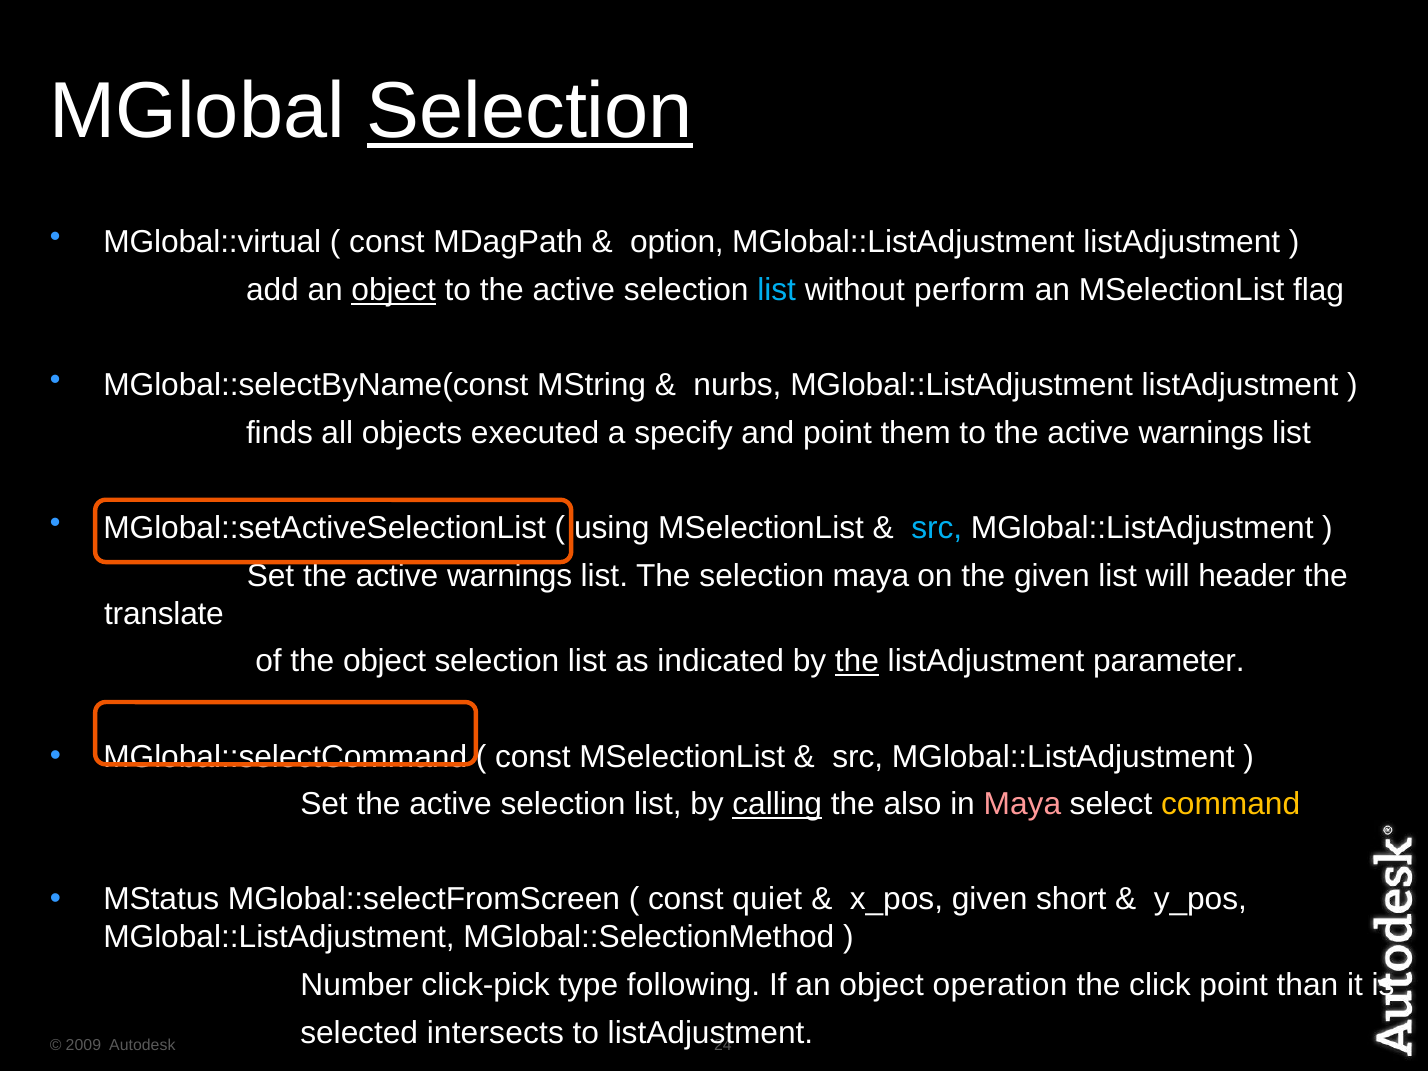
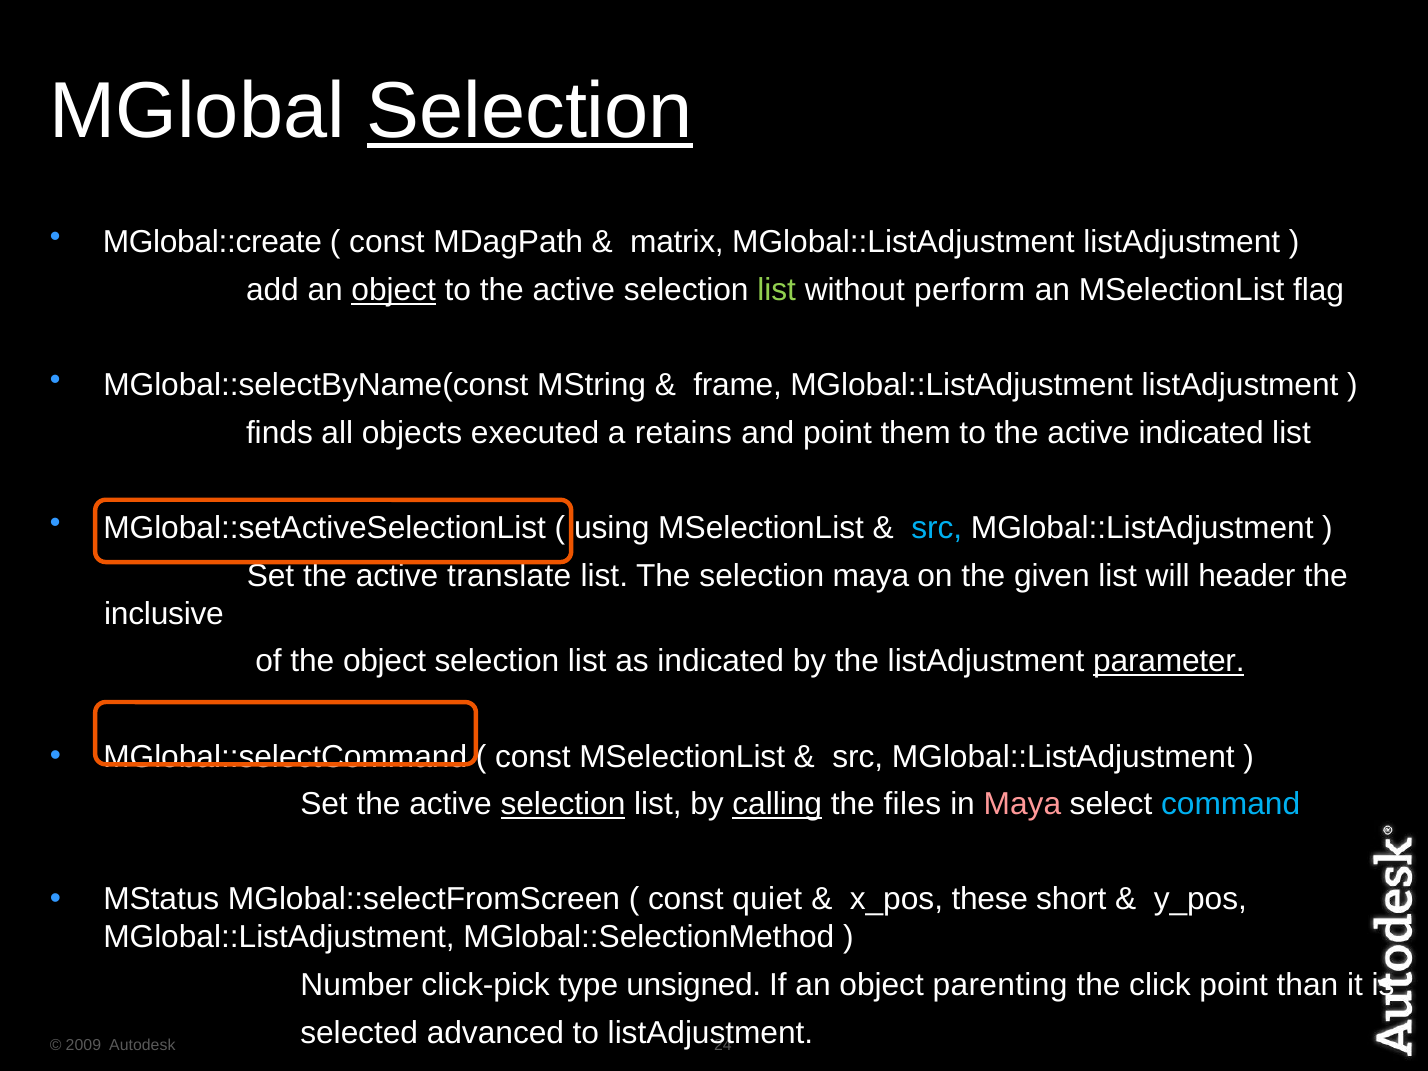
MGlobal::virtual: MGlobal::virtual -> MGlobal::create (212, 242)
option: option -> matrix (677, 242)
list colour: light blue -> light green (777, 290)
nurbs: nurbs -> frame (738, 385)
specify: specify -> retains (683, 433)
to the active warnings: warnings -> indicated (1201, 433)
Set the active warnings: warnings -> translate (509, 576)
translate: translate -> inclusive (164, 614)
the underline: present -> none (857, 661)
parameter underline: none -> present (1169, 661)
selection underline: none -> present (563, 804)
also: also -> files (912, 804)
command colour: yellow -> light blue (1231, 804)
x_pos given: given -> these (990, 899)
following: following -> unsigned (694, 985)
operation: operation -> parenting (1000, 985)
intersects: intersects -> advanced (495, 1033)
